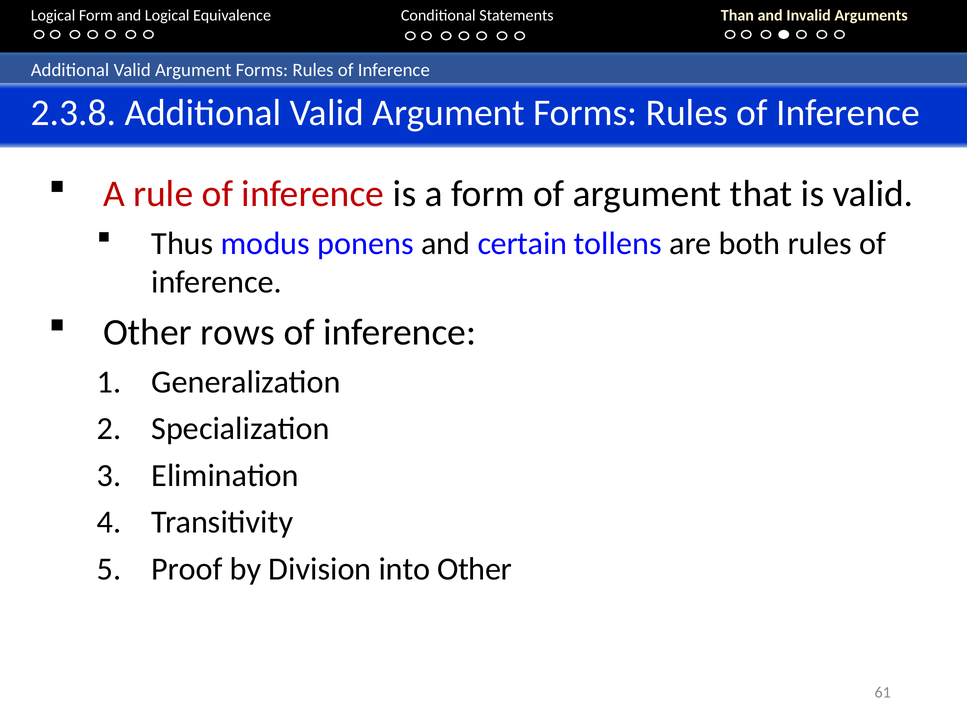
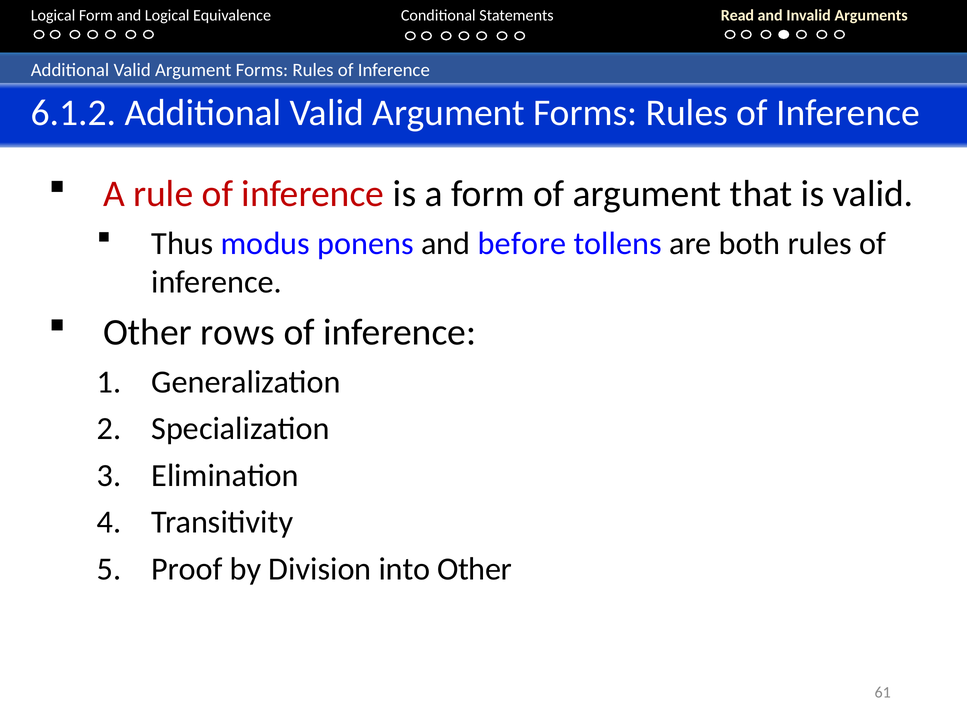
Than: Than -> Read (737, 15)
2.3.8: 2.3.8 -> 6.1.2 (73, 113)
certain: certain -> before (522, 244)
